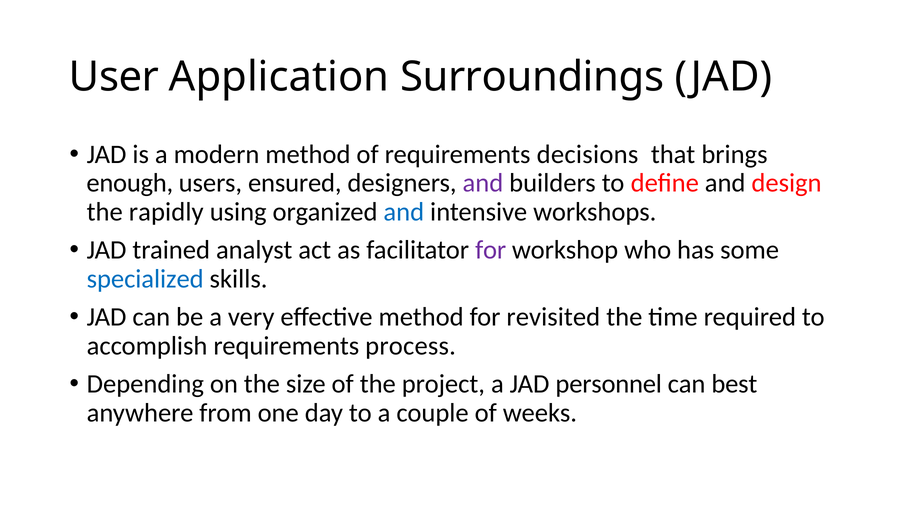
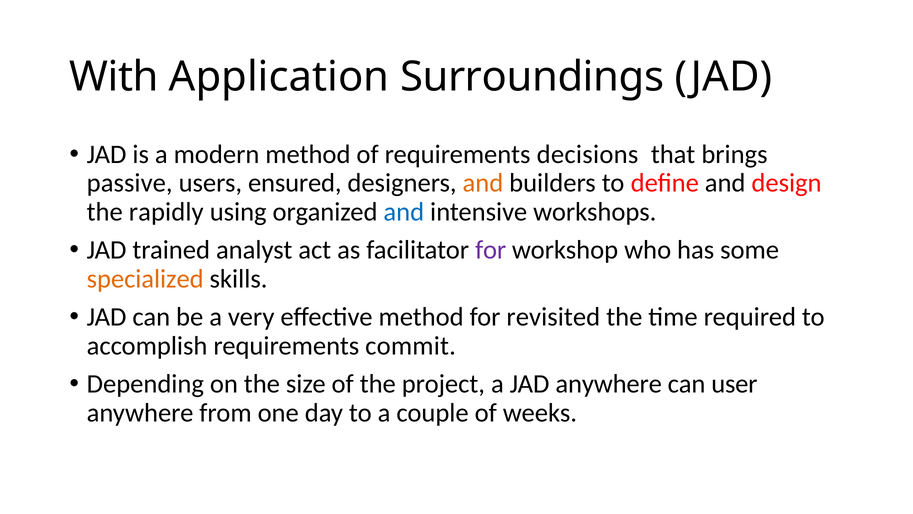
User: User -> With (114, 77)
enough: enough -> passive (130, 183)
and colour: purple -> orange (483, 183)
specialized colour: blue -> orange (145, 279)
process: process -> commit (411, 346)
JAD personnel: personnel -> anywhere (609, 384)
best: best -> user (734, 384)
